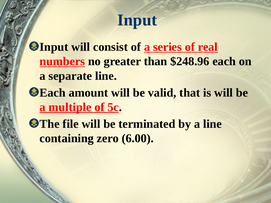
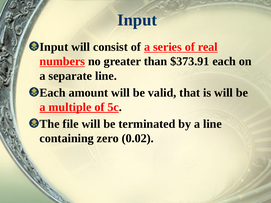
$248.96: $248.96 -> $373.91 (190, 61)
6.00: 6.00 -> 0.02 (138, 139)
